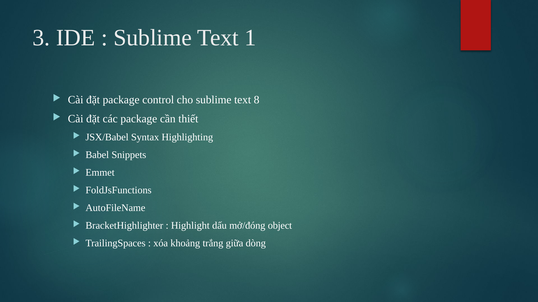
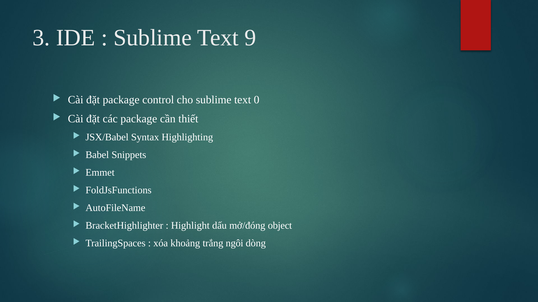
1: 1 -> 9 (251, 38)
8: 8 -> 0 (257, 100)
giữa: giữa -> ngôi (235, 244)
